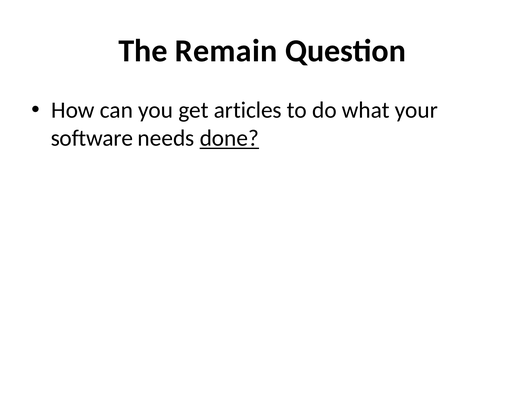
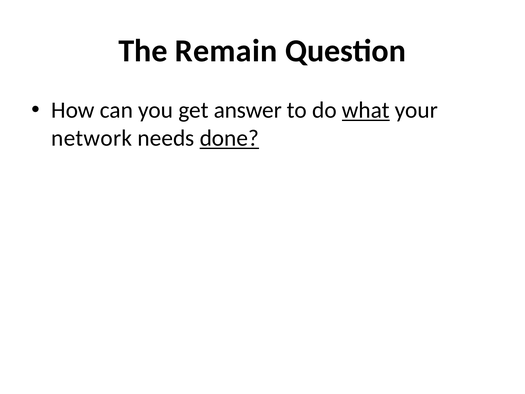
articles: articles -> answer (248, 110)
what underline: none -> present (366, 110)
software: software -> network (92, 138)
